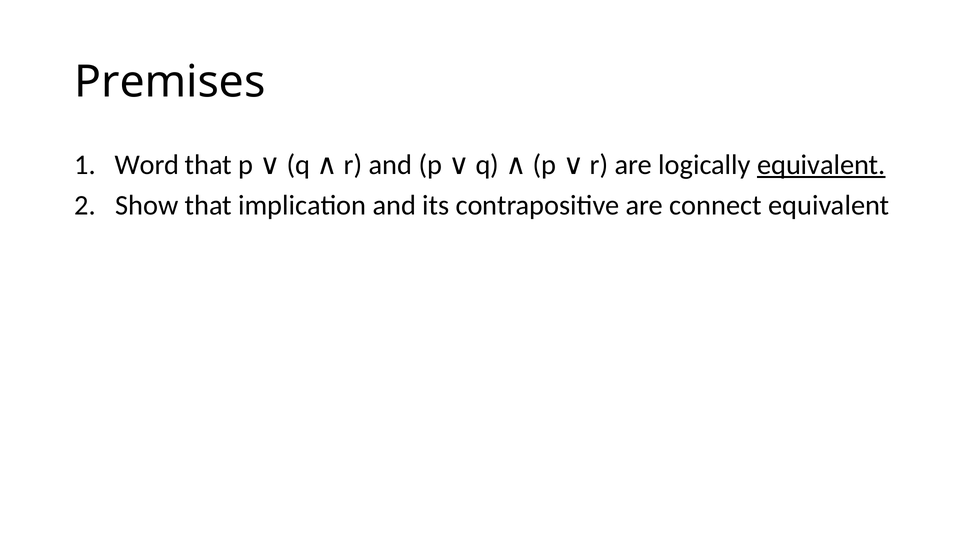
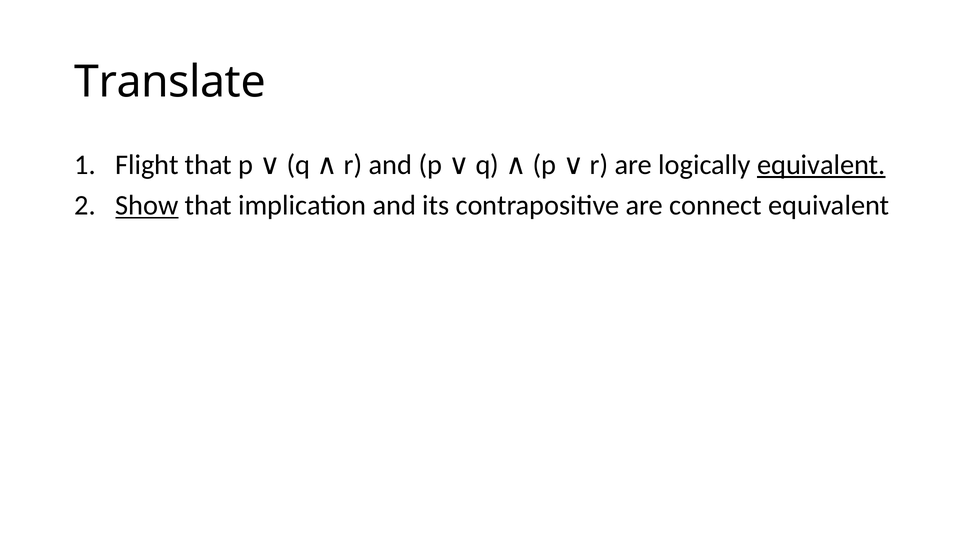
Premises: Premises -> Translate (170, 82)
Word: Word -> Flight (147, 165)
Show underline: none -> present (147, 206)
